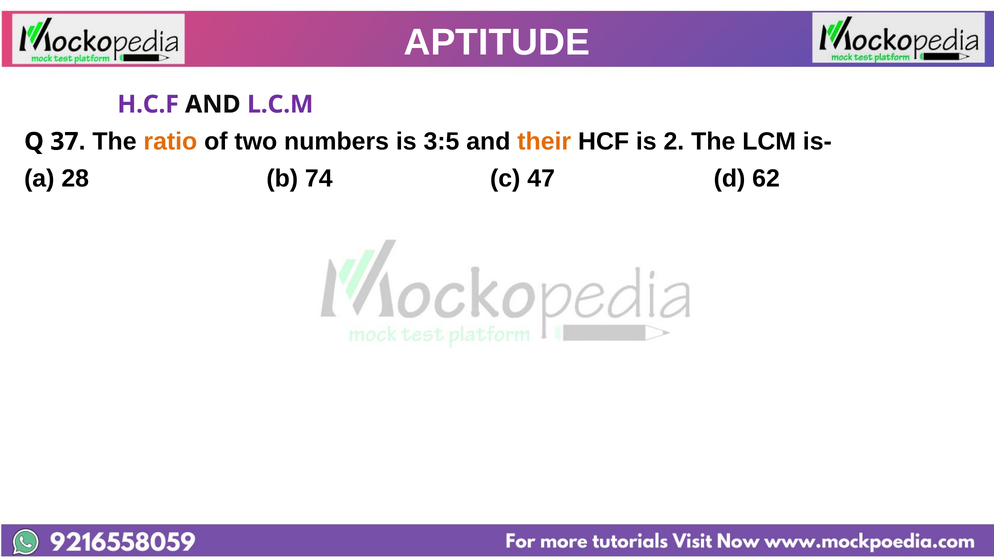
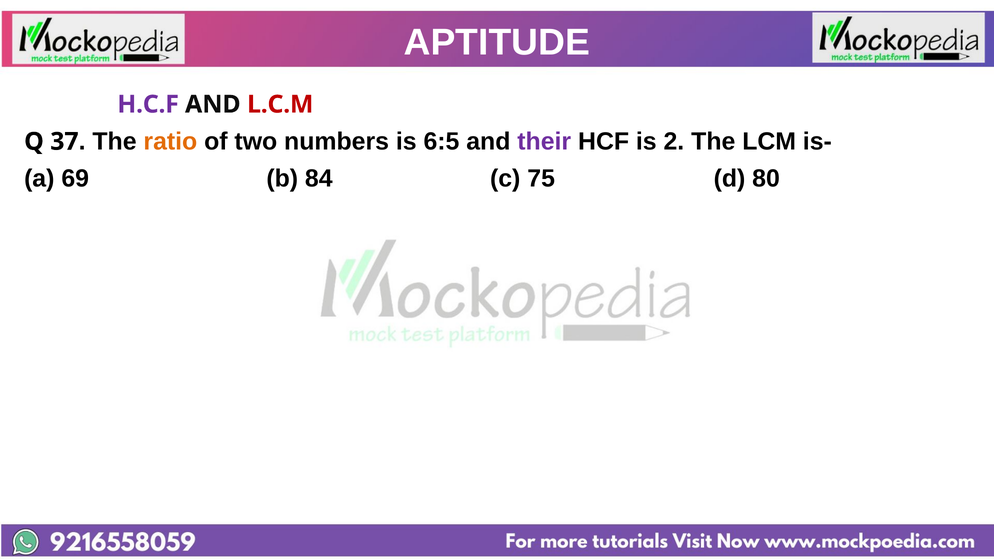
L.C.M colour: purple -> red (280, 104)
3:5: 3:5 -> 6:5 (441, 142)
their colour: orange -> purple (544, 142)
28: 28 -> 69 (75, 179)
74: 74 -> 84 (319, 179)
47: 47 -> 75 (541, 179)
62: 62 -> 80 (766, 179)
